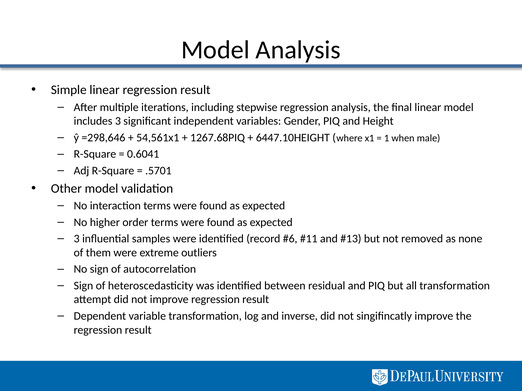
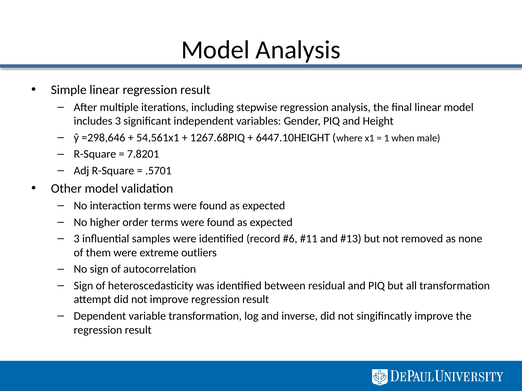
0.6041: 0.6041 -> 7.8201 (143, 154)
